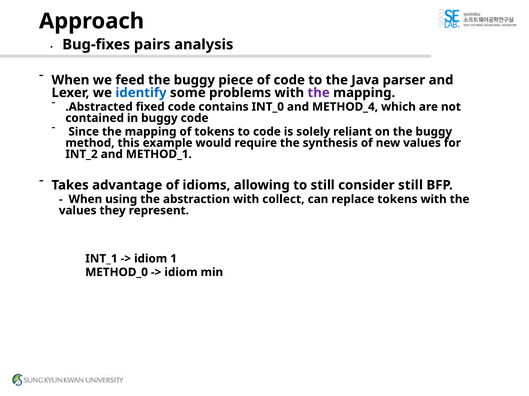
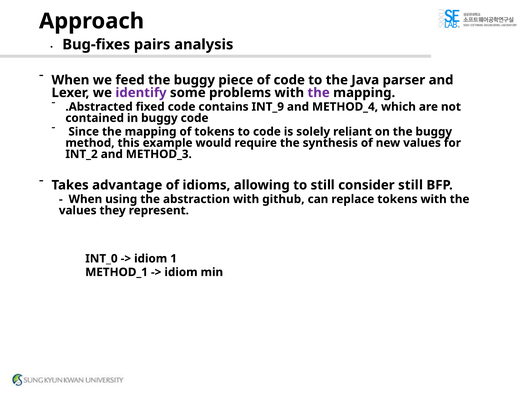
identify colour: blue -> purple (141, 93)
INT_0: INT_0 -> INT_9 (268, 107)
METHOD_1: METHOD_1 -> METHOD_3 (159, 154)
collect: collect -> github (283, 200)
INT_1: INT_1 -> INT_0 (101, 259)
METHOD_0: METHOD_0 -> METHOD_1 (117, 273)
